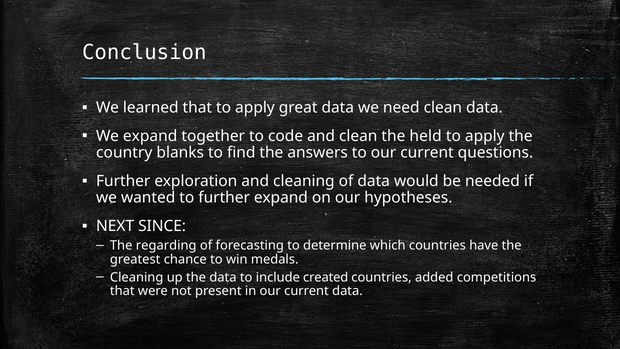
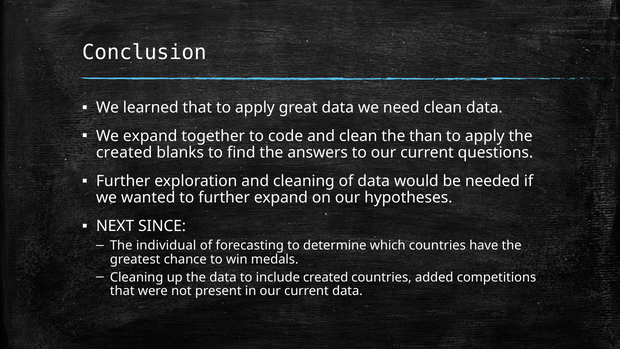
held: held -> than (426, 136)
country: country -> created (124, 153)
regarding: regarding -> individual (166, 245)
